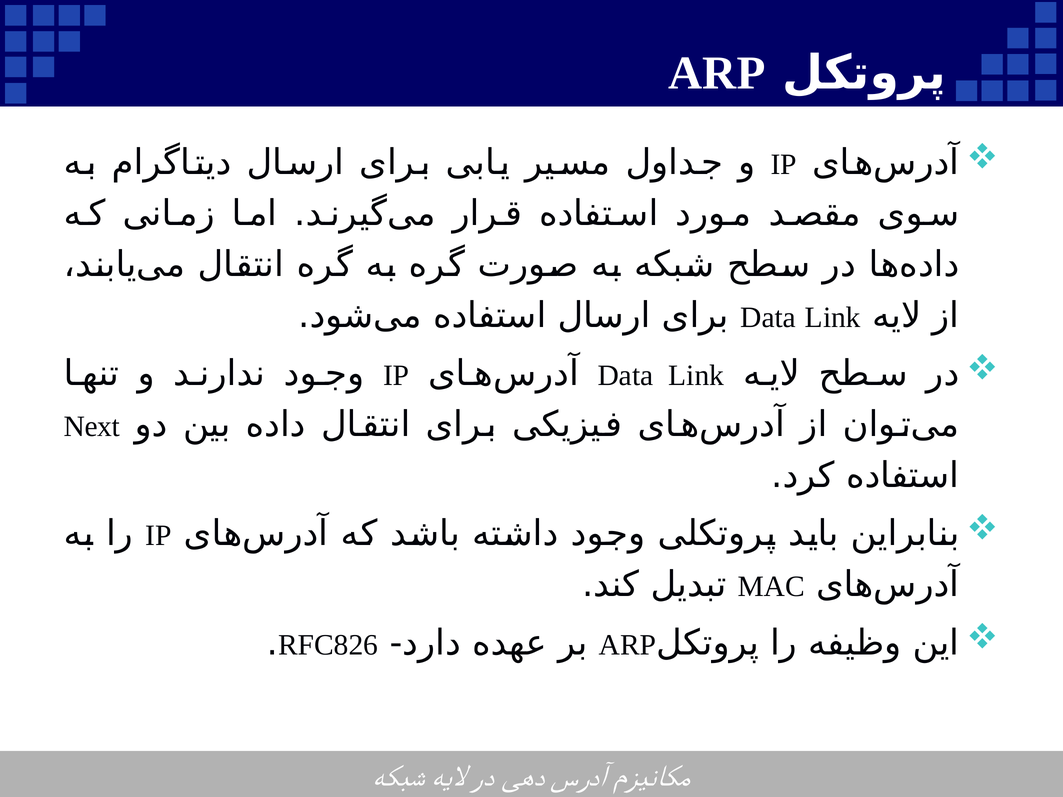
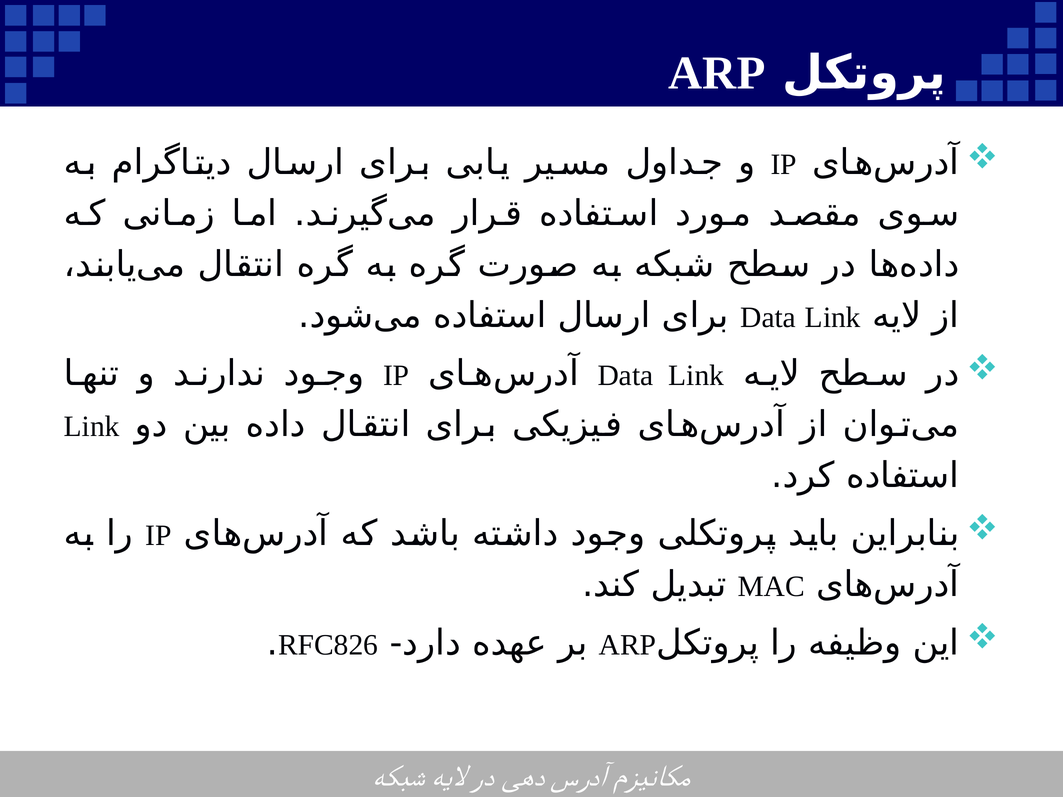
Next: Next -> Link (92, 427)
